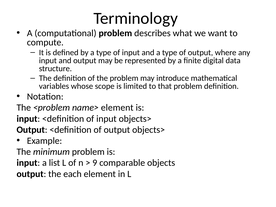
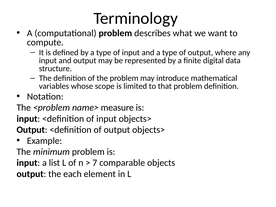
name> element: element -> measure (117, 108)
9: 9 -> 7 (95, 163)
